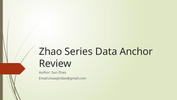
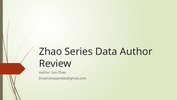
Data Anchor: Anchor -> Author (136, 51)
